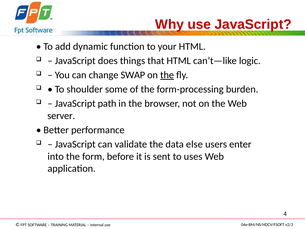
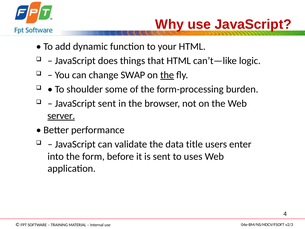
JavaScript path: path -> sent (107, 103)
server underline: none -> present (61, 116)
else: else -> title (194, 144)
